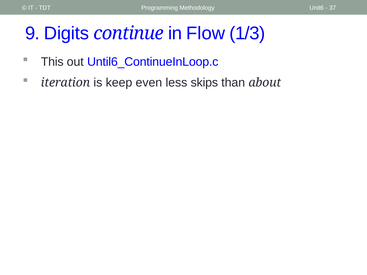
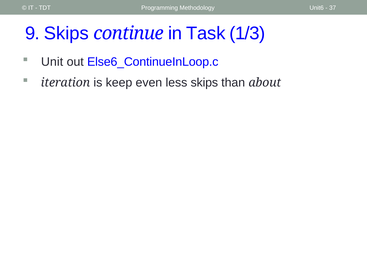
9 Digits: Digits -> Skips (66, 33)
Flow: Flow -> Task (206, 33)
This: This -> Unit (52, 62)
Until6_ContinueInLoop.c: Until6_ContinueInLoop.c -> Else6_ContinueInLoop.c (153, 62)
